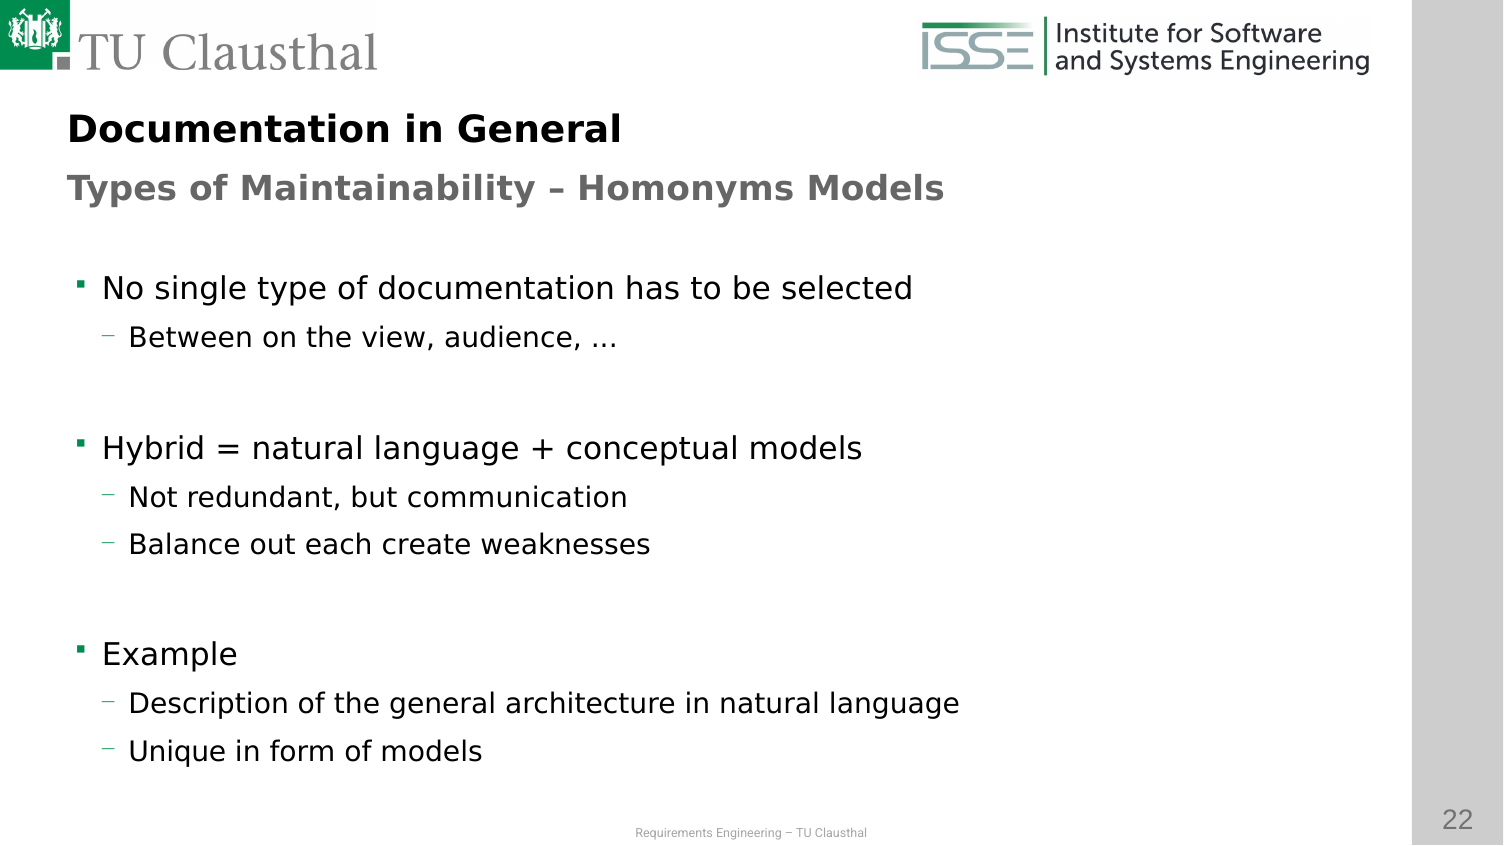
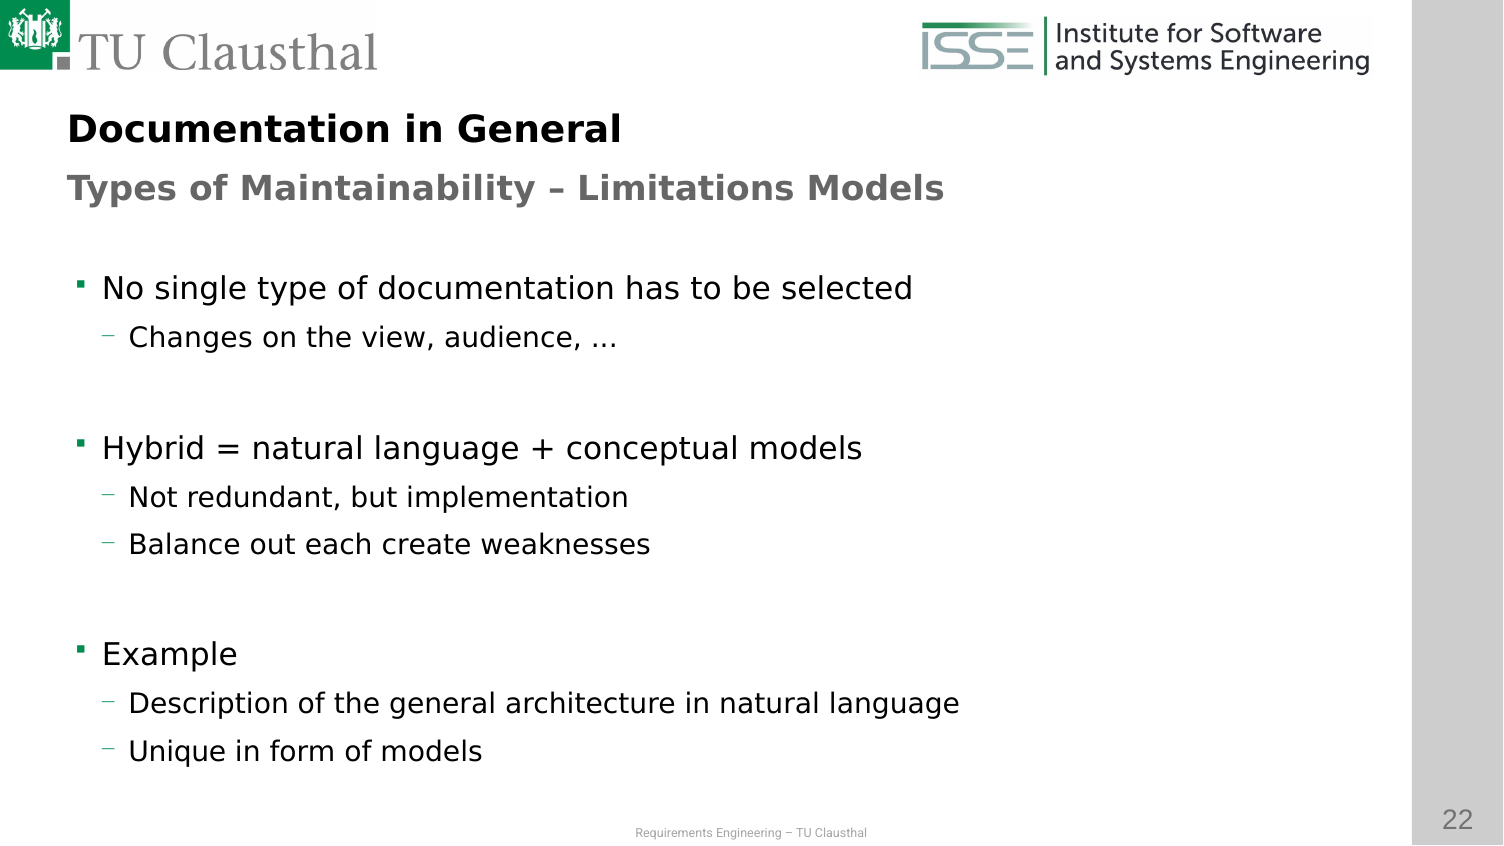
Homonyms: Homonyms -> Limitations (686, 189)
Between: Between -> Changes (191, 339)
communication: communication -> implementation (518, 498)
